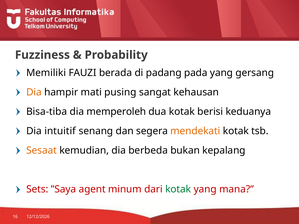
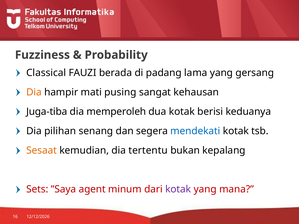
Memiliki: Memiliki -> Classical (46, 73)
pada: pada -> lama (196, 73)
Bisa-tiba: Bisa-tiba -> Juga-tiba (47, 112)
intuitif: intuitif -> pilihan (60, 131)
mendekati colour: orange -> blue (195, 131)
berbeda: berbeda -> tertentu (148, 151)
kotak colour: green -> purple (178, 189)
